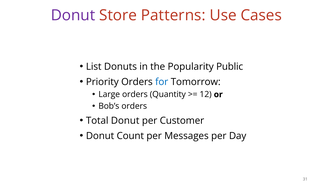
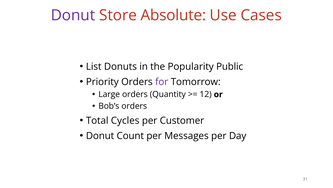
Patterns: Patterns -> Absolute (173, 15)
for colour: blue -> purple (162, 82)
Total Donut: Donut -> Cycles (125, 120)
